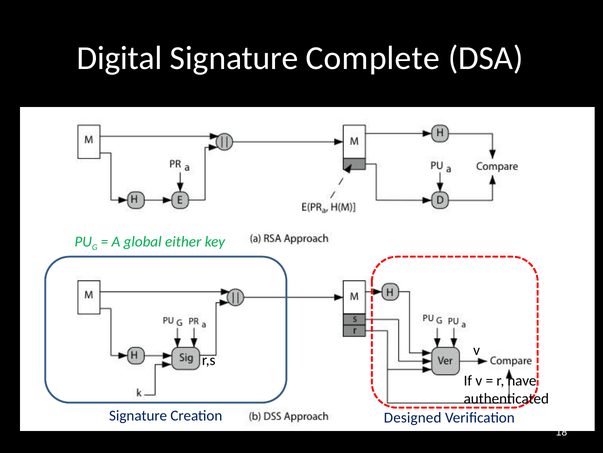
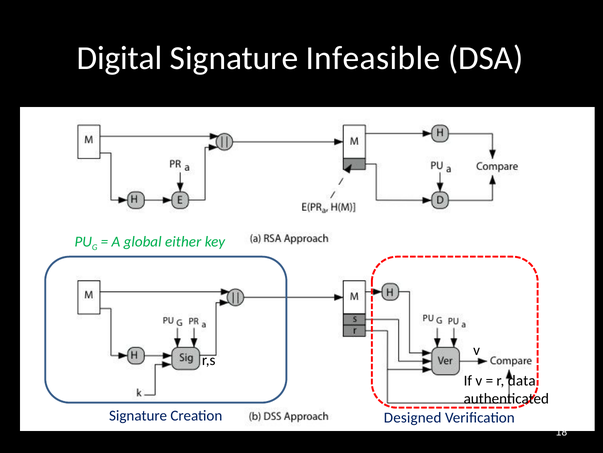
Complete: Complete -> Infeasible (373, 58)
have: have -> data (522, 380)
